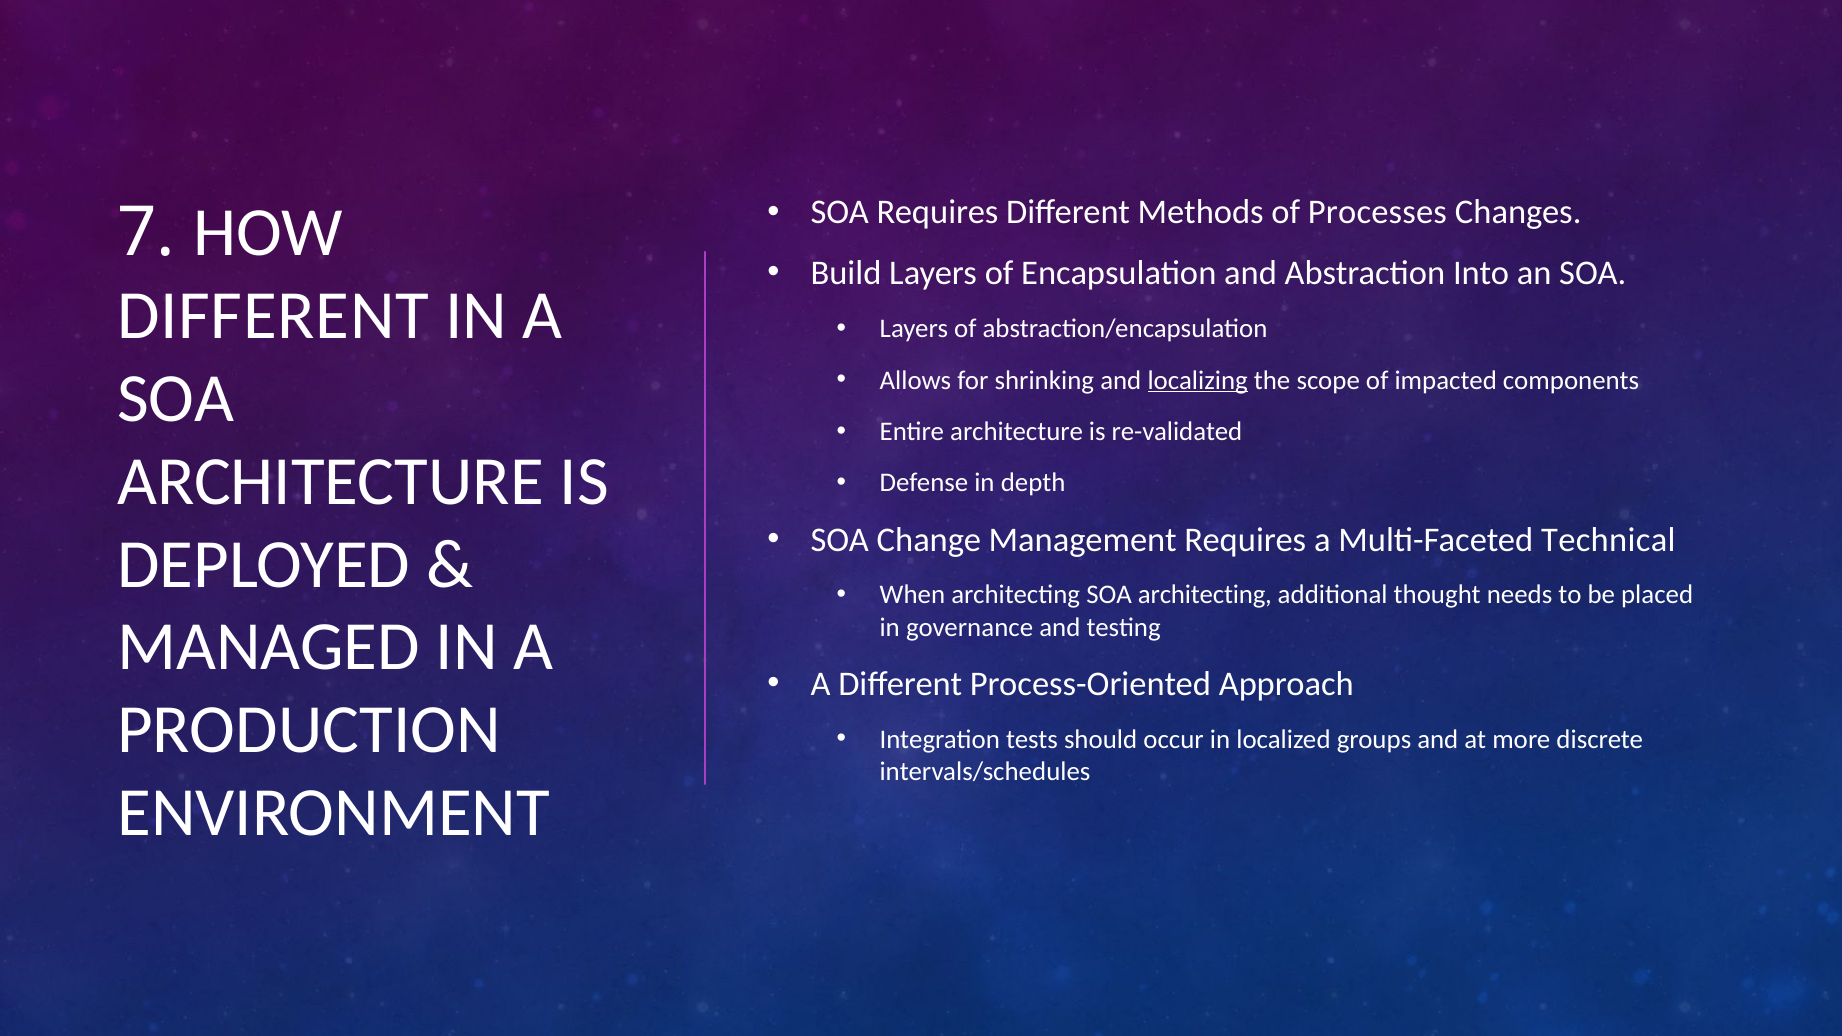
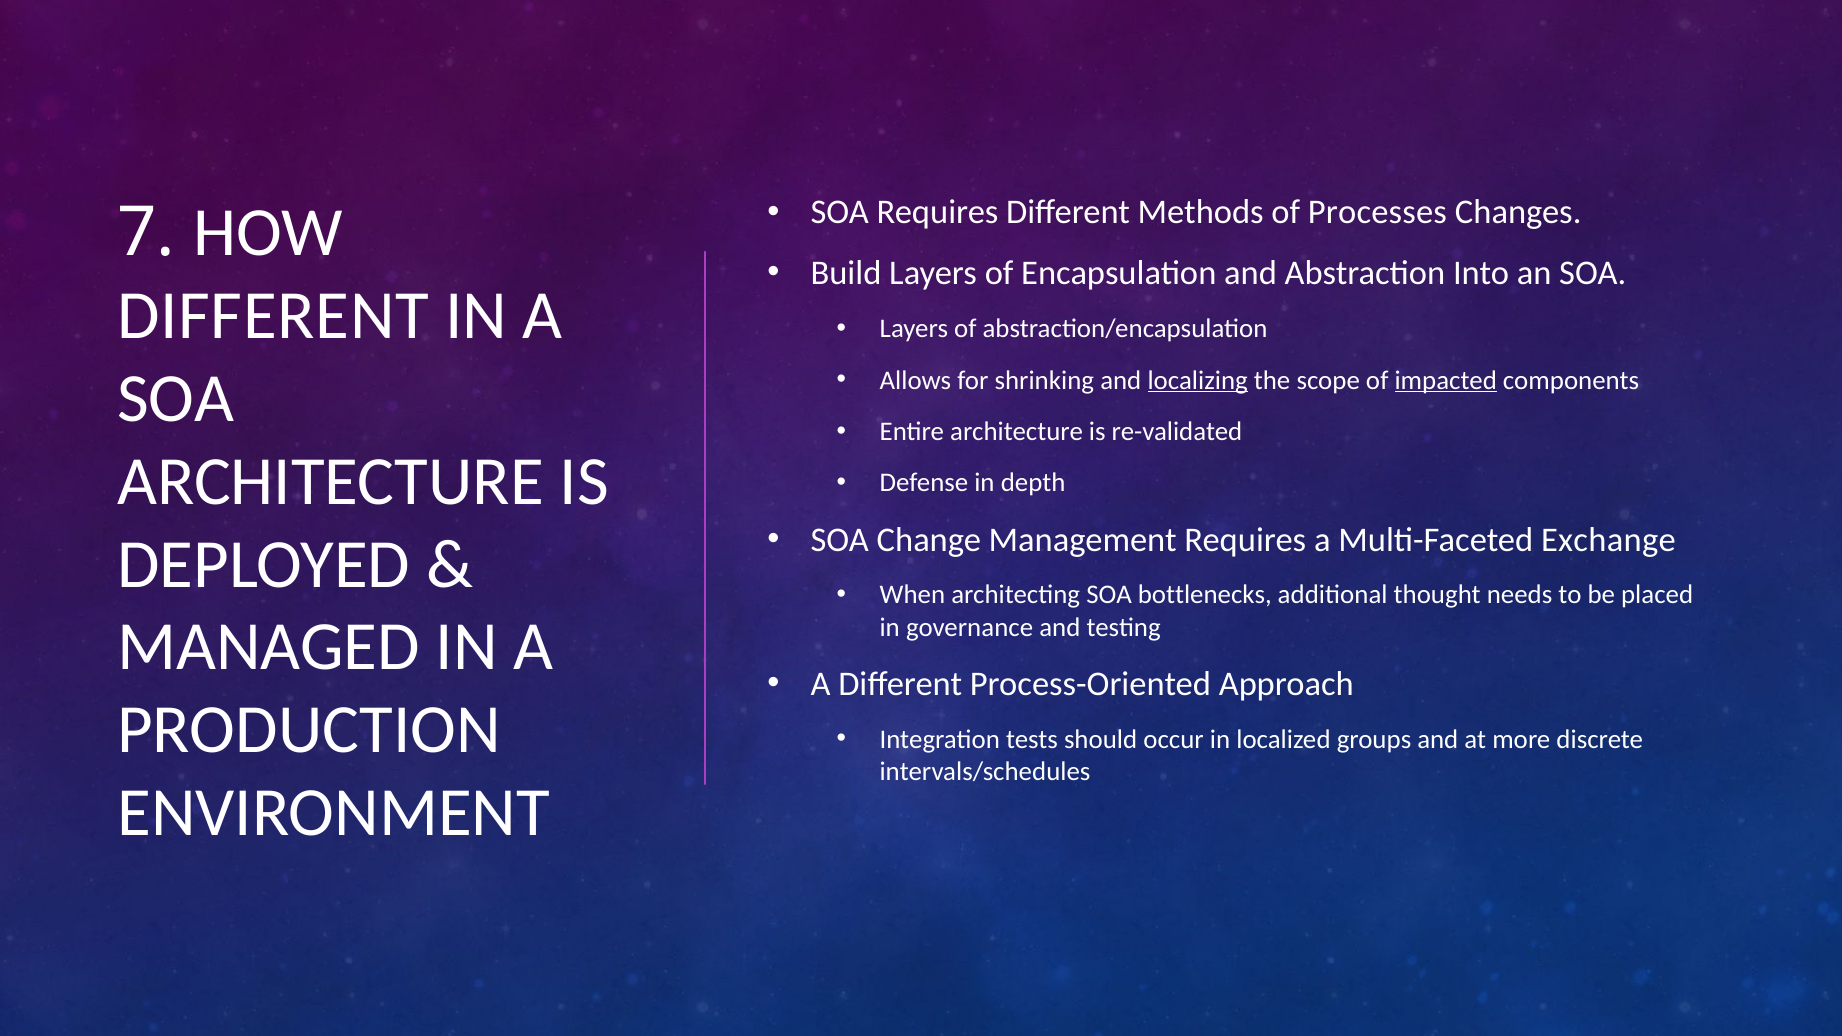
impacted underline: none -> present (1446, 380)
Technical: Technical -> Exchange (1608, 540)
SOA architecting: architecting -> bottlenecks (1205, 595)
